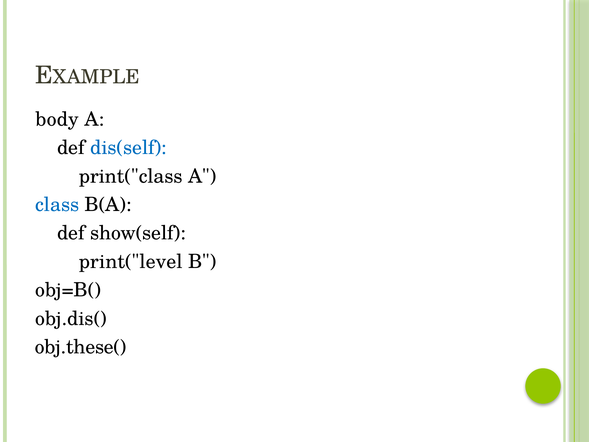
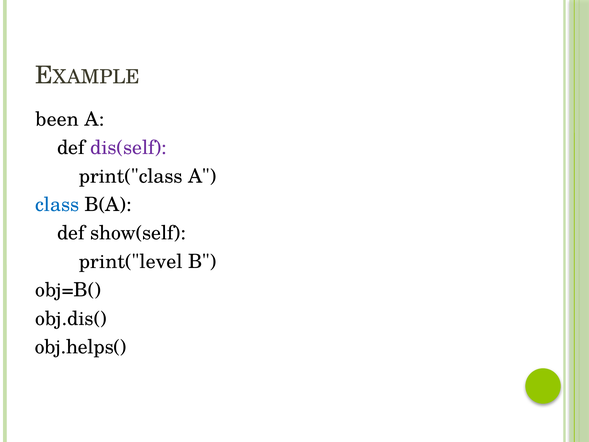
body: body -> been (57, 119)
dis(self colour: blue -> purple (128, 148)
obj.these(: obj.these( -> obj.helps( (81, 347)
